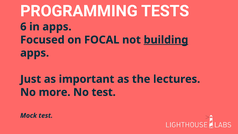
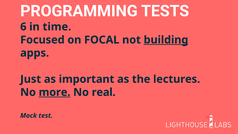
in apps: apps -> time (57, 27)
more underline: none -> present (55, 92)
No test: test -> real (104, 92)
